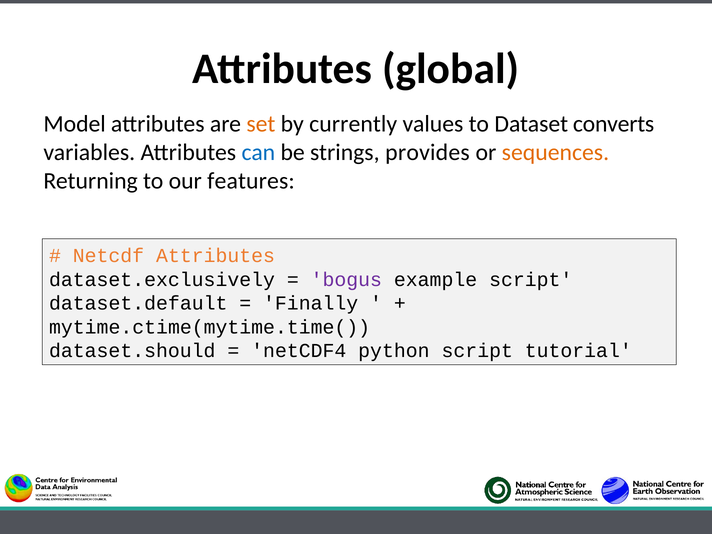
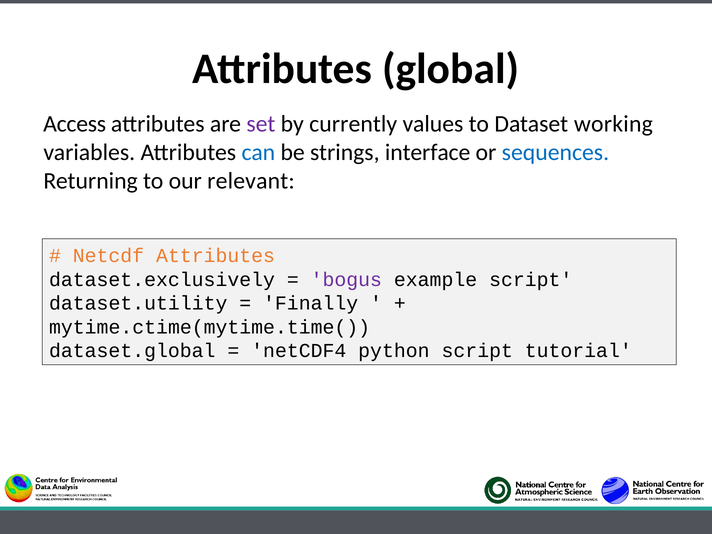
Model: Model -> Access (75, 124)
set colour: orange -> purple (261, 124)
converts: converts -> working (613, 124)
provides: provides -> interface (428, 152)
sequences colour: orange -> blue (555, 152)
features: features -> relevant (251, 181)
dataset.default: dataset.default -> dataset.utility (138, 303)
dataset.should: dataset.should -> dataset.global (132, 351)
